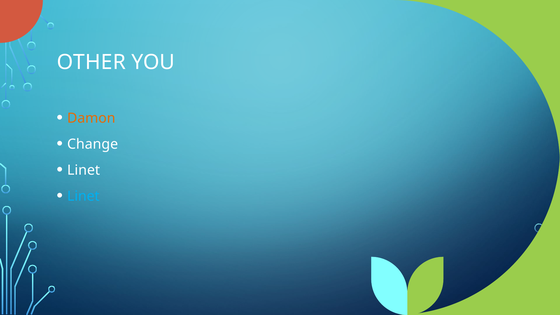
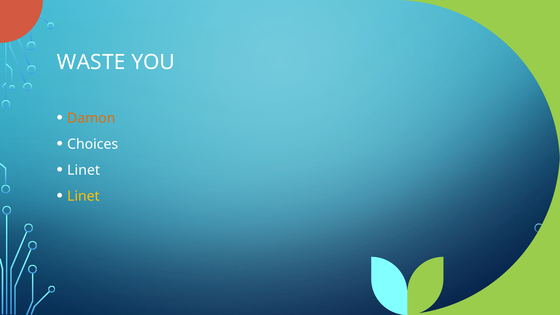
OTHER: OTHER -> WASTE (91, 62)
Change: Change -> Choices (93, 144)
Linet colour: light blue -> yellow (83, 196)
